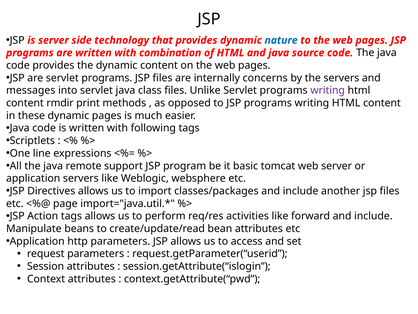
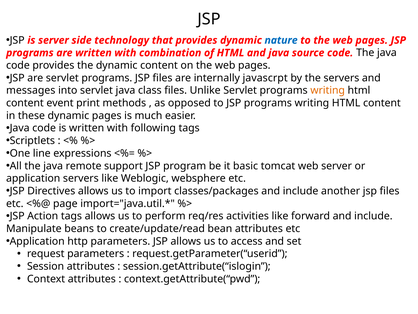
concerns: concerns -> javascrpt (265, 78)
writing colour: purple -> orange (328, 90)
rmdir: rmdir -> event (60, 103)
